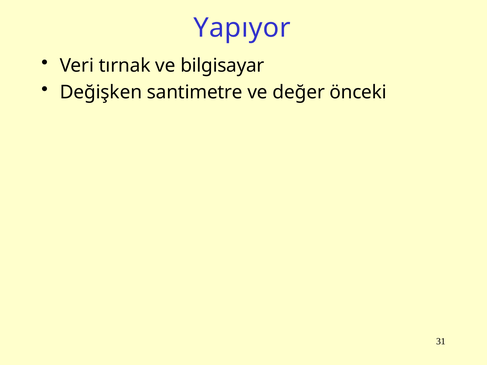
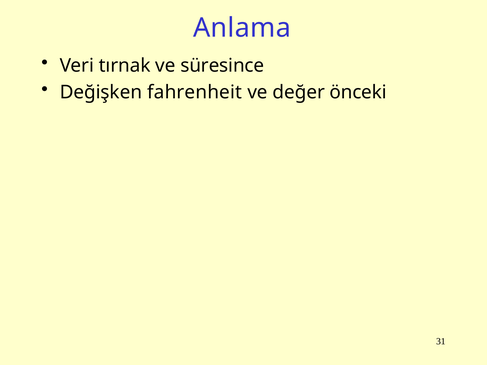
Yapıyor: Yapıyor -> Anlama (242, 28)
bilgisayar: bilgisayar -> süresince (222, 66)
santimetre: santimetre -> fahrenheit (195, 92)
